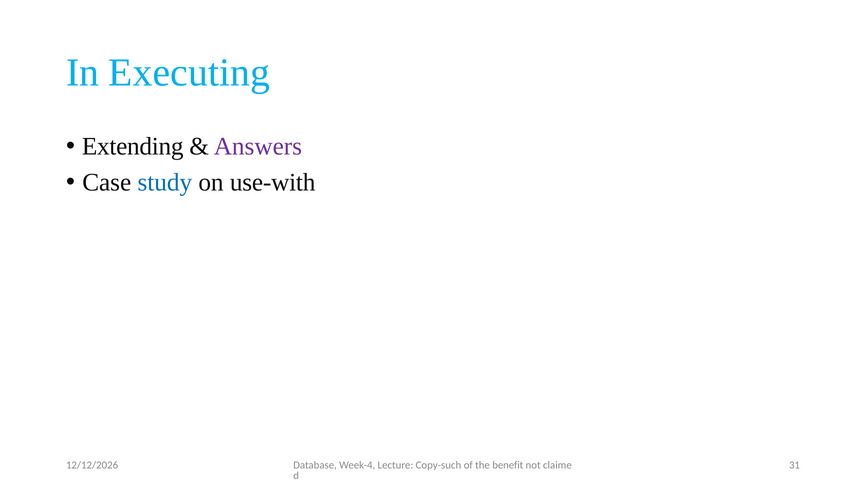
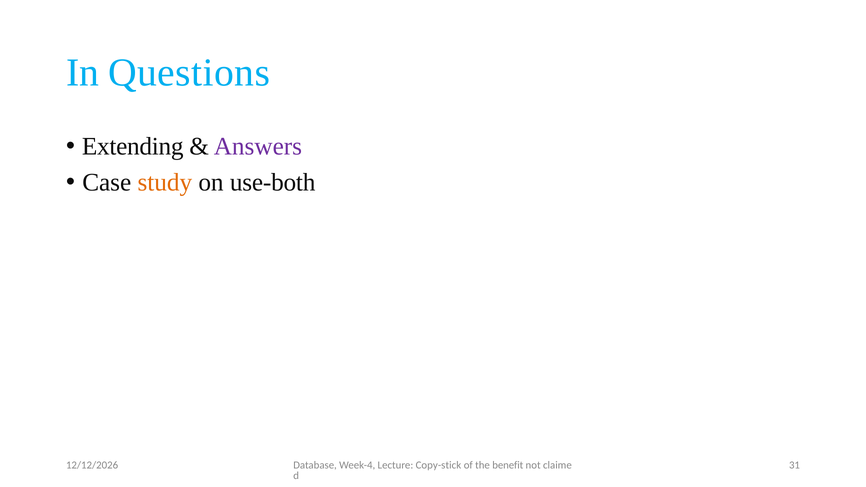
Executing: Executing -> Questions (189, 73)
study colour: blue -> orange (165, 183)
use-with: use-with -> use-both (273, 183)
Copy-such: Copy-such -> Copy-stick (438, 465)
